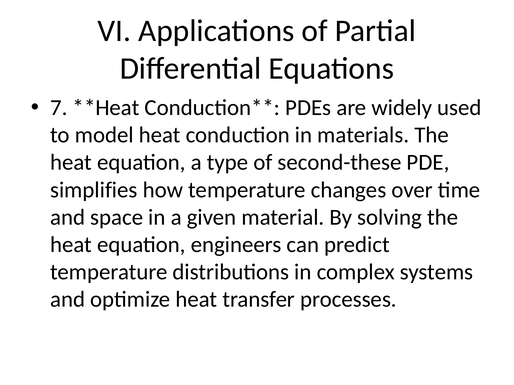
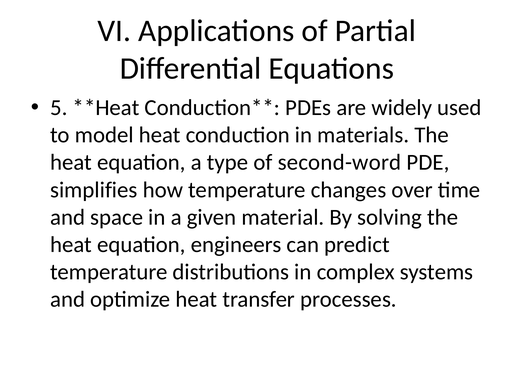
7: 7 -> 5 (59, 108)
second-these: second-these -> second-word (339, 163)
